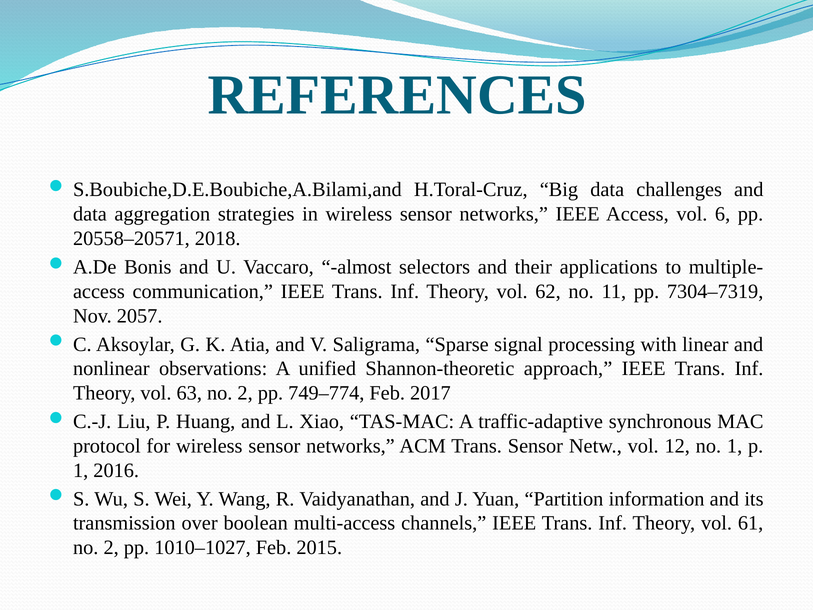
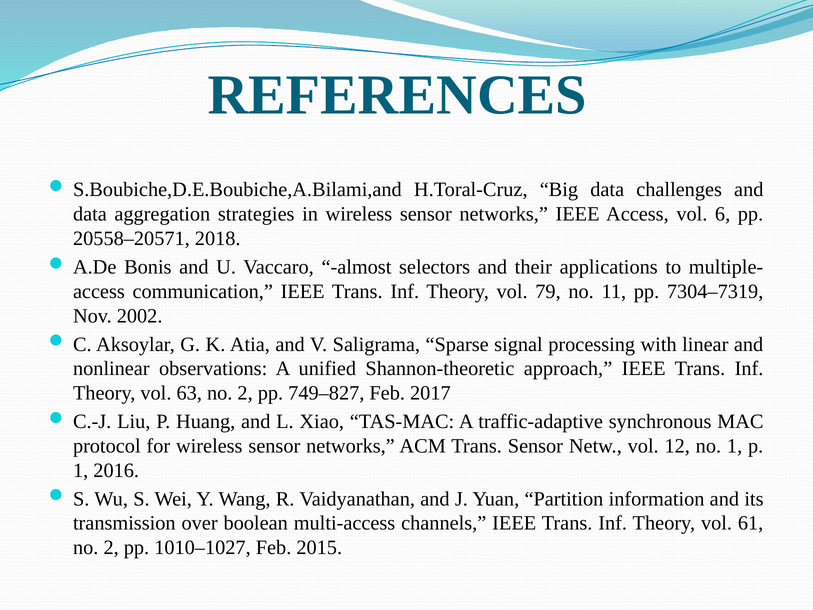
62: 62 -> 79 (548, 291)
2057: 2057 -> 2002 (140, 316)
749–774: 749–774 -> 749–827 (326, 393)
